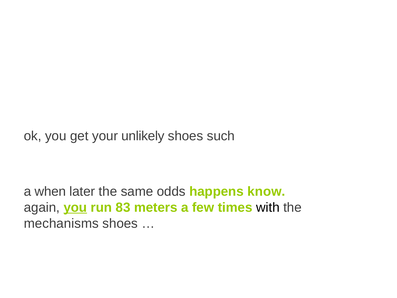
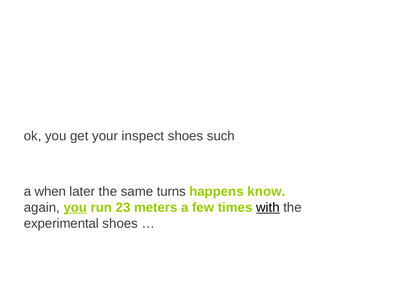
unlikely: unlikely -> inspect (143, 136)
odds: odds -> turns (171, 191)
83: 83 -> 23 (123, 207)
with underline: none -> present (268, 207)
mechanisms: mechanisms -> experimental (61, 223)
